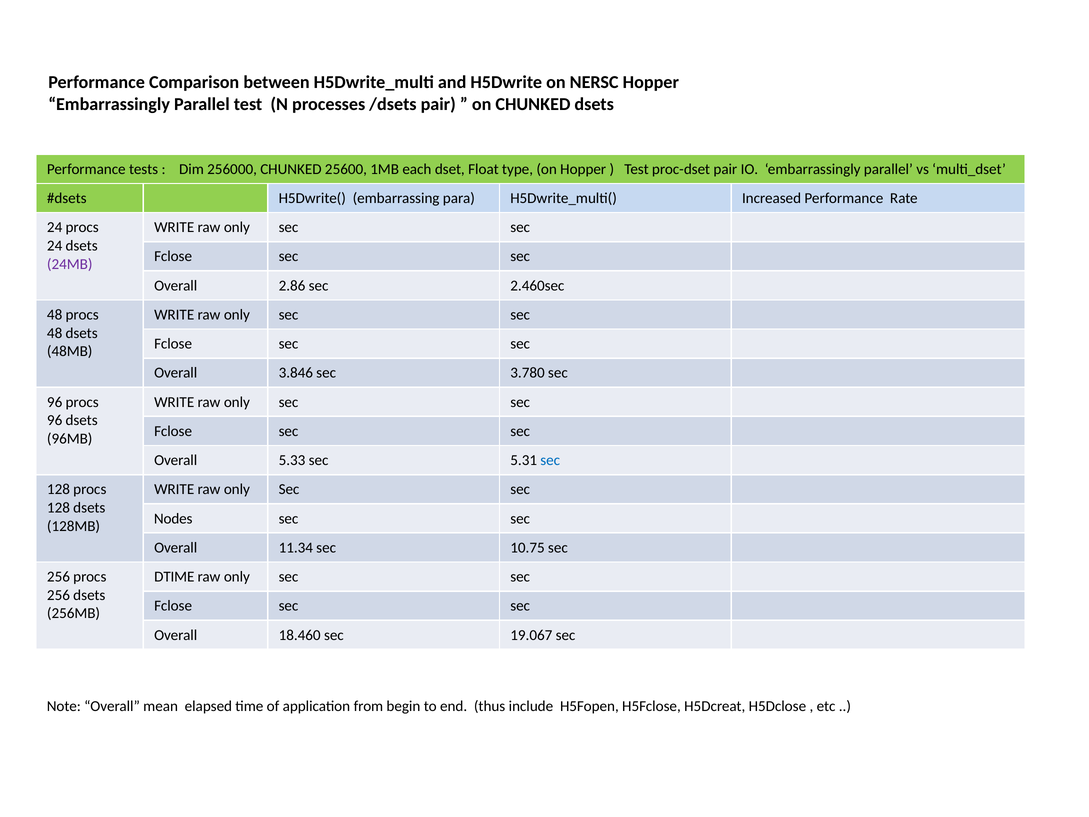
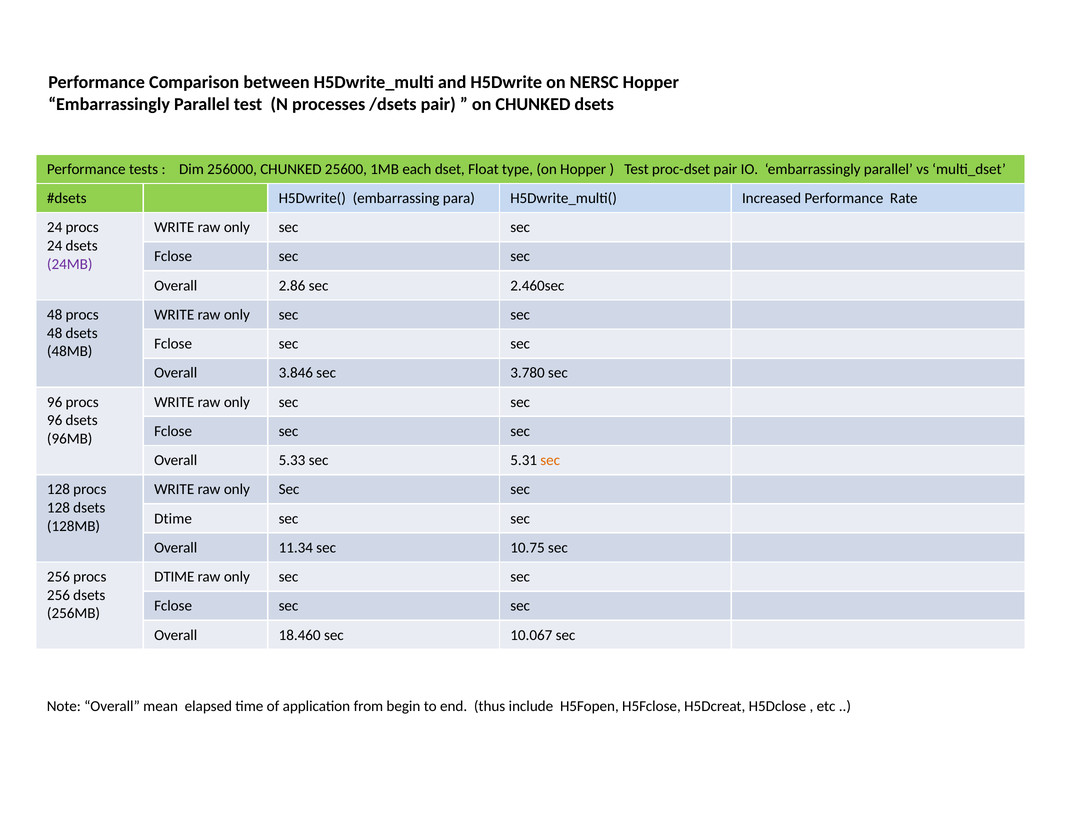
sec colour: blue -> orange (550, 460)
Nodes: Nodes -> Dtime (173, 518)
19.067: 19.067 -> 10.067 (531, 635)
